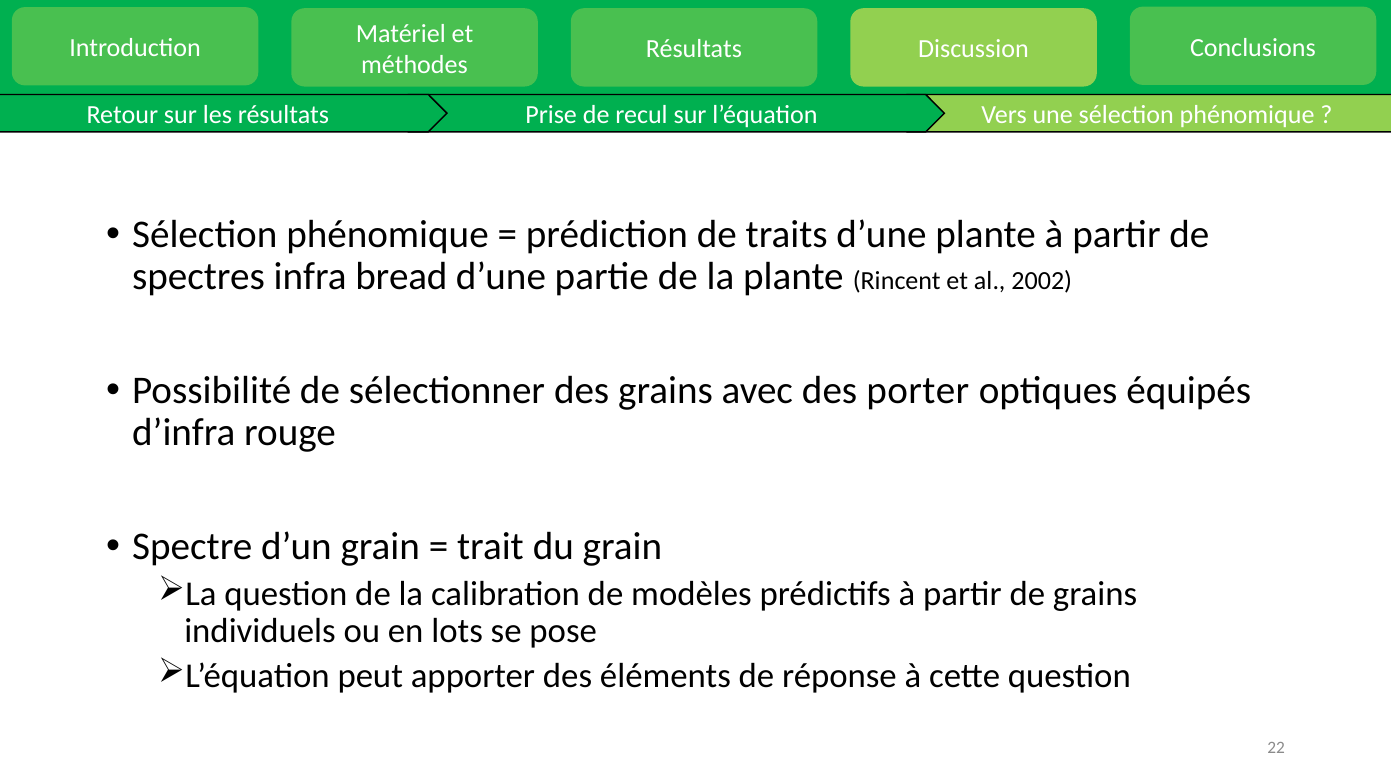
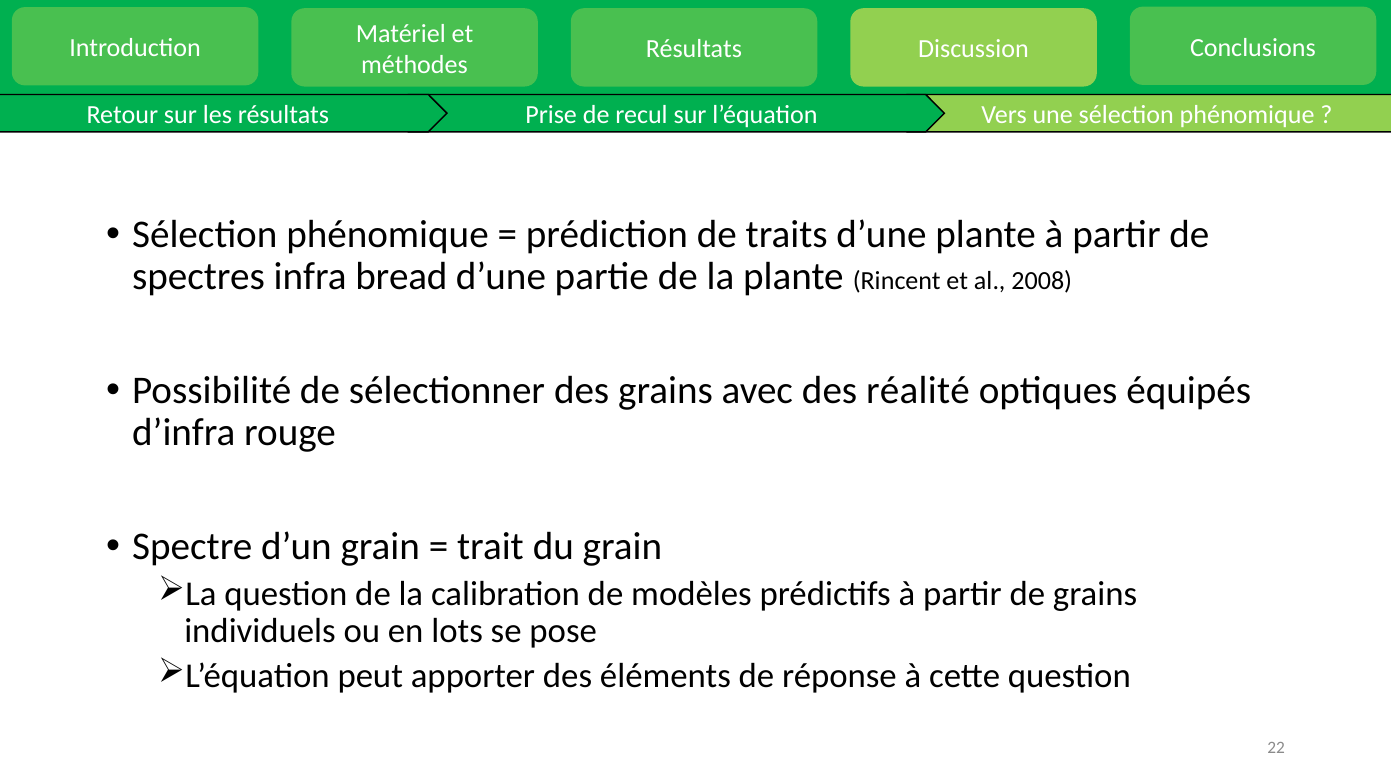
2002: 2002 -> 2008 (1042, 281)
porter: porter -> réalité (918, 390)
